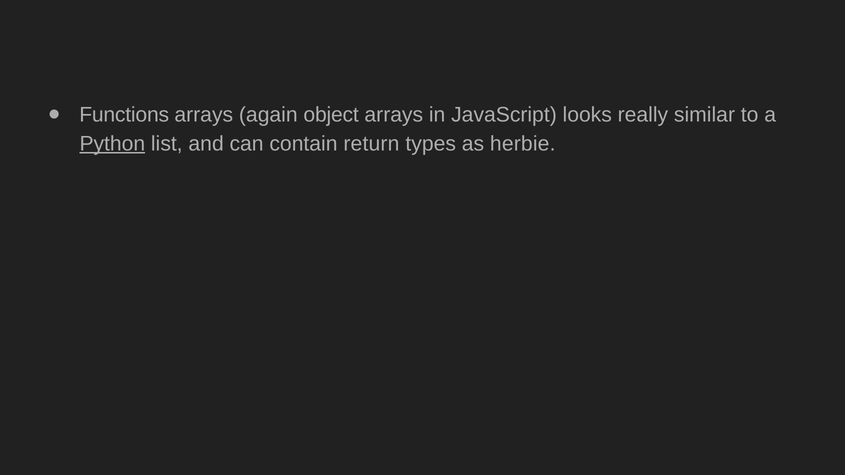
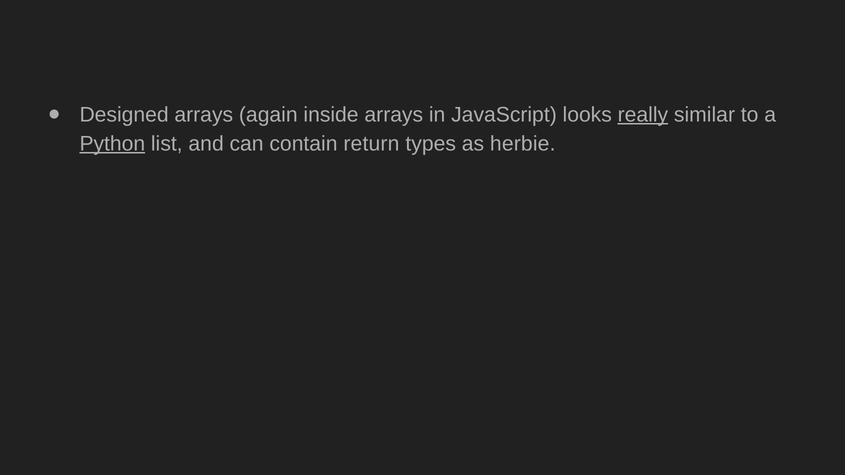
Functions: Functions -> Designed (124, 115)
object: object -> inside (331, 115)
really underline: none -> present (643, 115)
